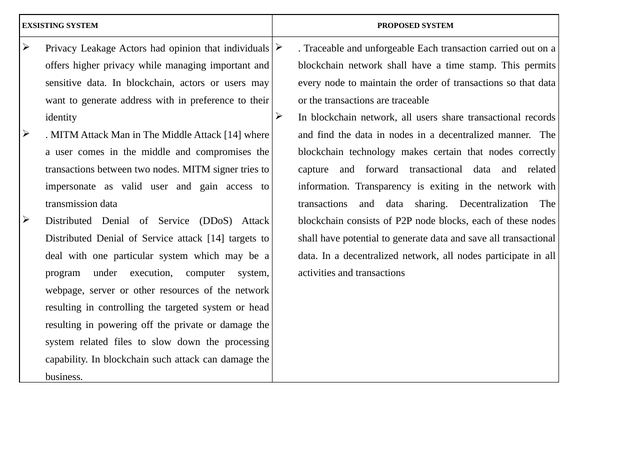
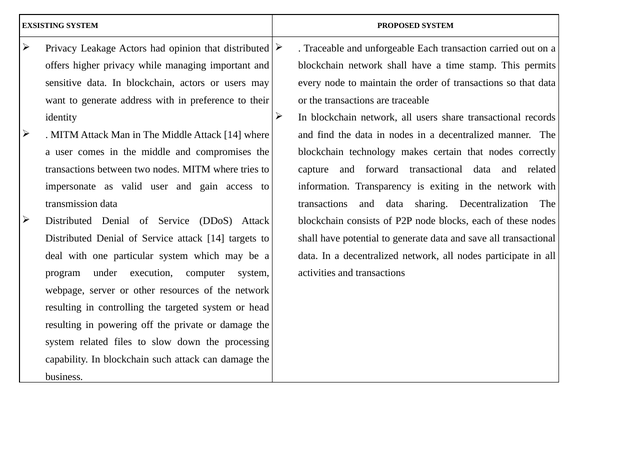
that individuals: individuals -> distributed (247, 48)
MITM signer: signer -> where (226, 169)
